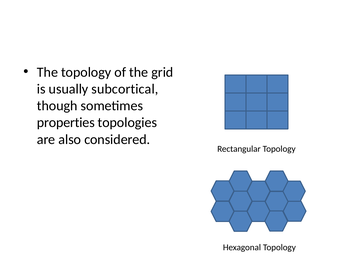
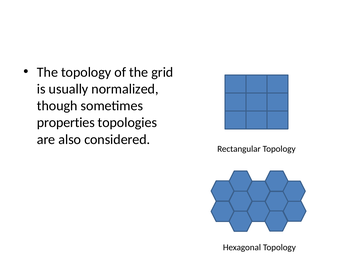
subcortical: subcortical -> normalized (125, 89)
